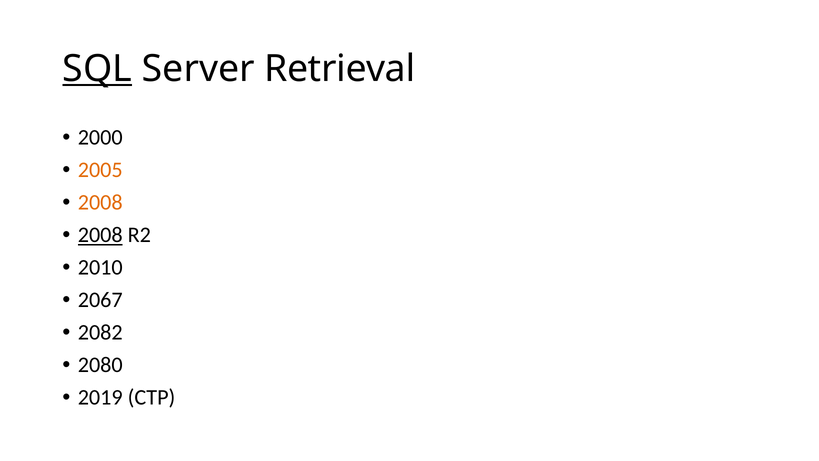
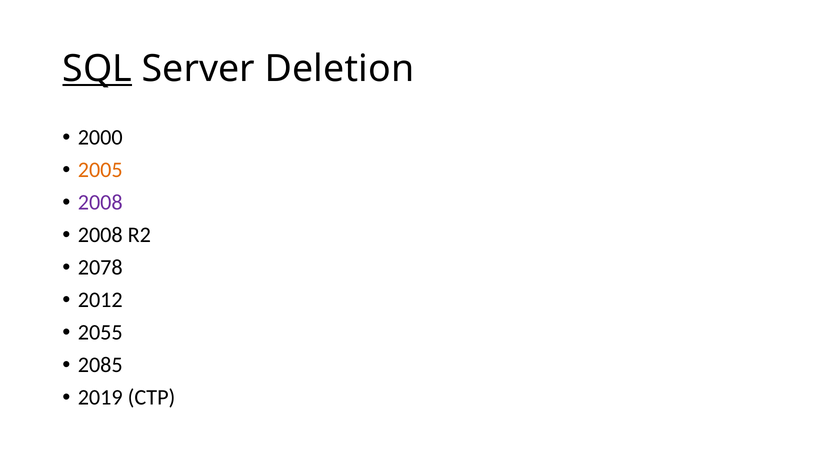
Retrieval: Retrieval -> Deletion (339, 69)
2008 colour: orange -> purple (100, 202)
2008 underline: present -> none (100, 235)
2010: 2010 -> 2078 (100, 267)
2067: 2067 -> 2012 (100, 300)
2082: 2082 -> 2055 (100, 332)
2080: 2080 -> 2085 (100, 365)
